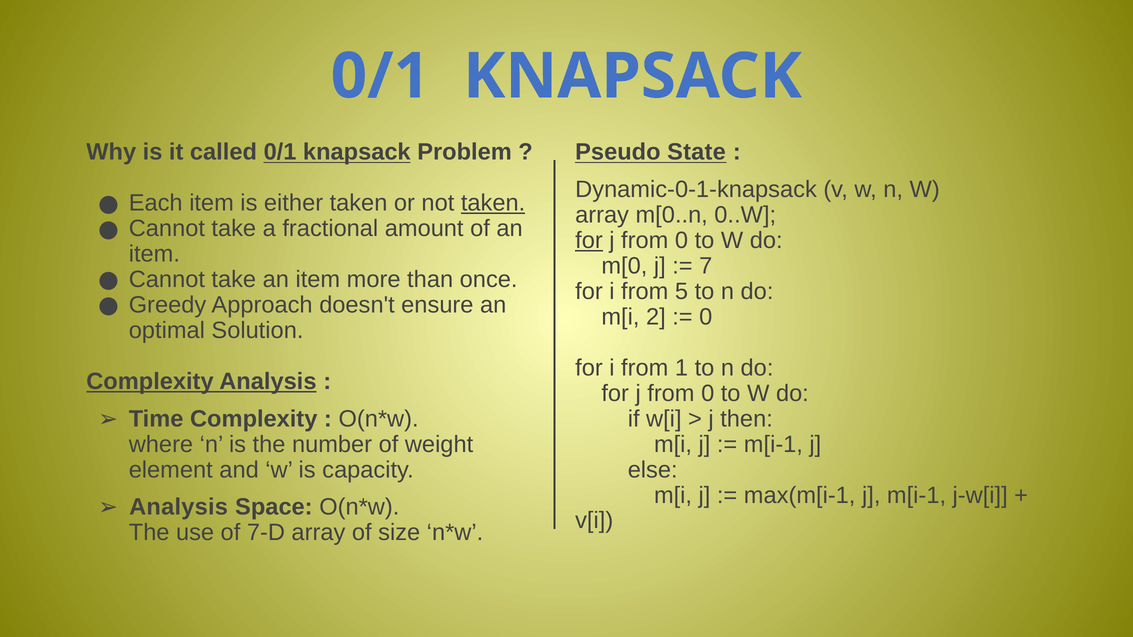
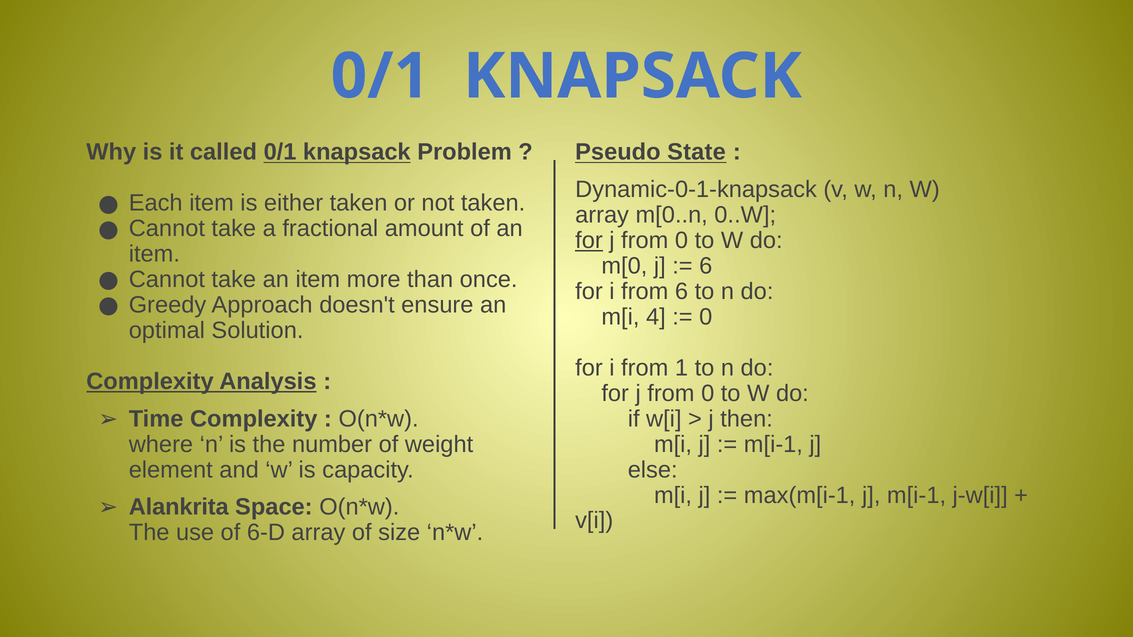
taken underline: present -> none (493, 203)
7: 7 -> 6 (706, 266)
from 5: 5 -> 6 (682, 292)
2: 2 -> 4 (656, 317)
Analysis: Analysis -> Alankrita (179, 507)
7-D: 7-D -> 6-D (266, 533)
